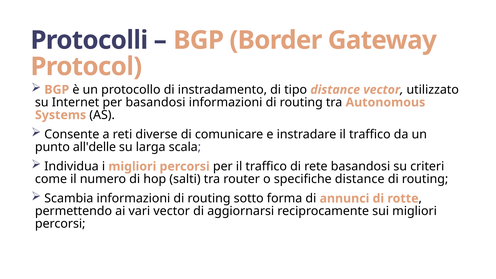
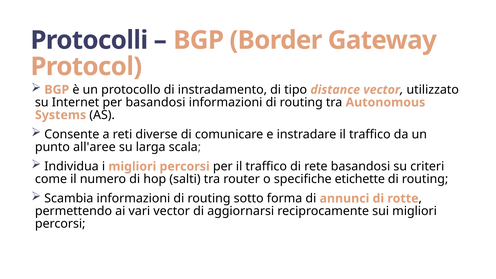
all'delle: all'delle -> all'aree (94, 147)
specifiche distance: distance -> etichette (360, 179)
